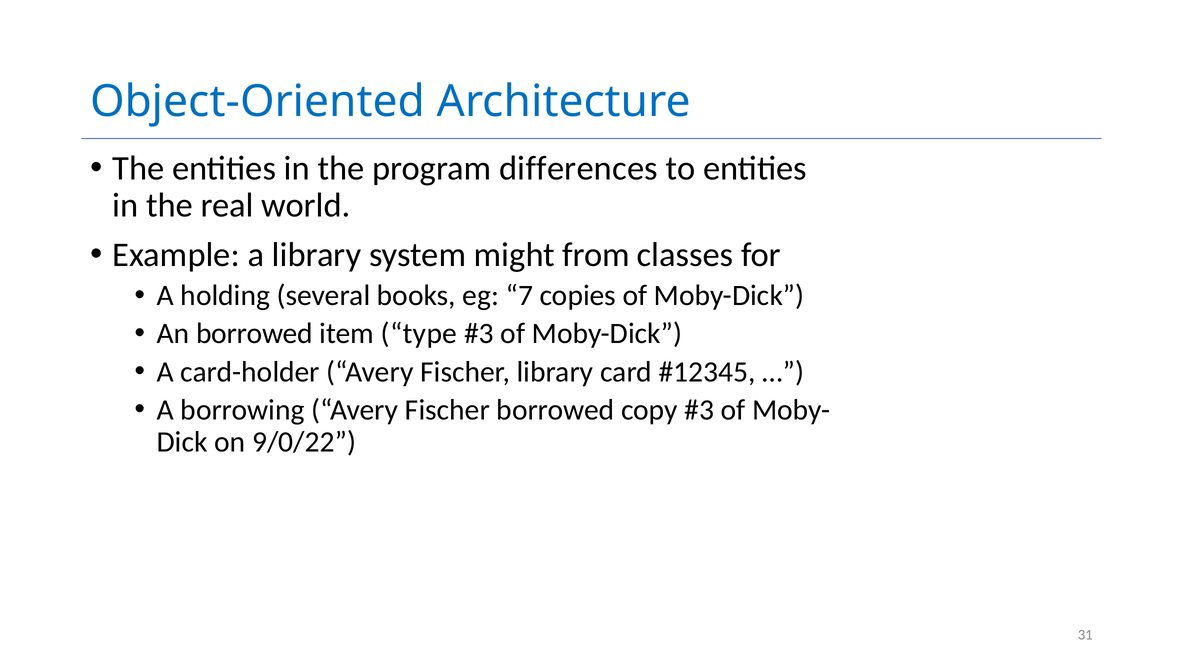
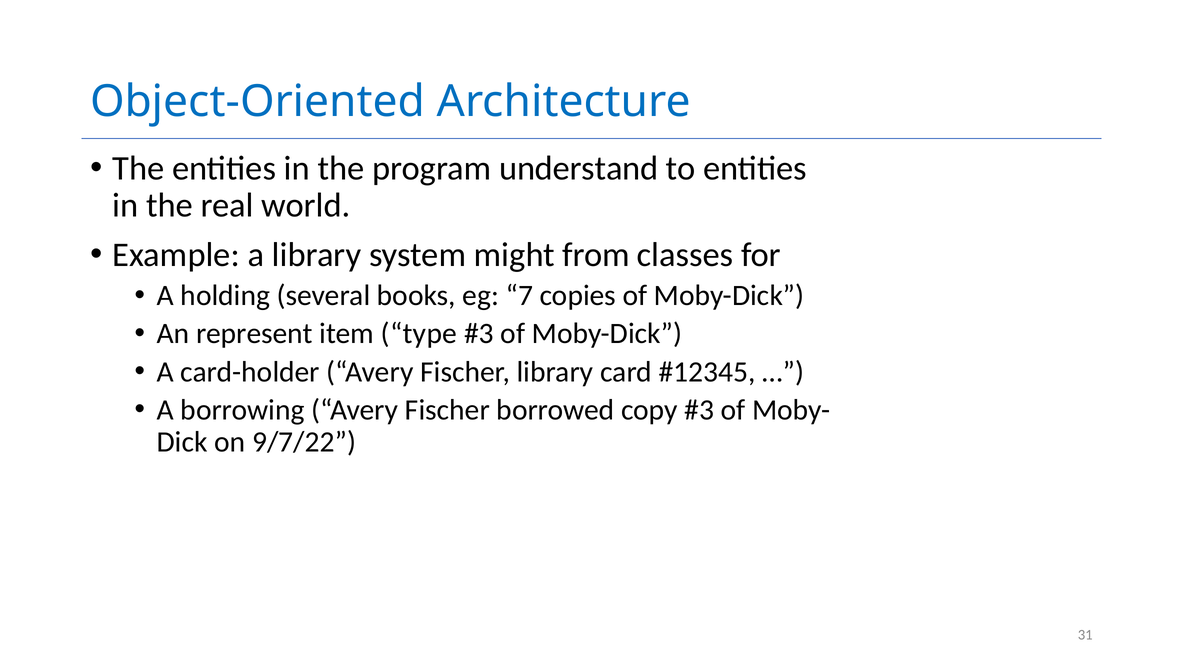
differences: differences -> understand (579, 168)
An borrowed: borrowed -> represent (254, 334)
9/0/22: 9/0/22 -> 9/7/22 (304, 442)
